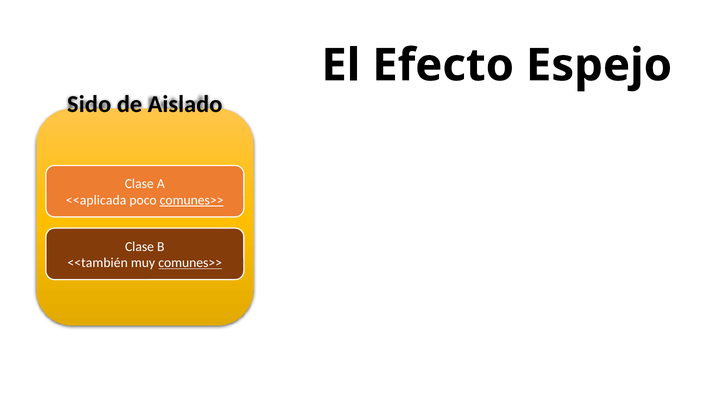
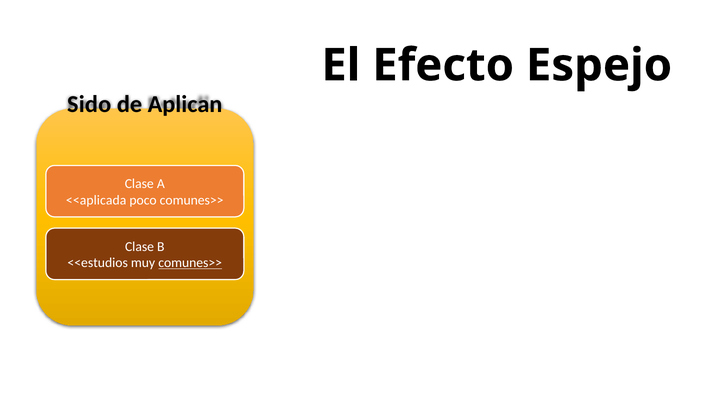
Aislado: Aislado -> Aplican (185, 104)
comunes>> underline: present -> none (192, 201)
<<también: <<también -> <<estudios (98, 263)
